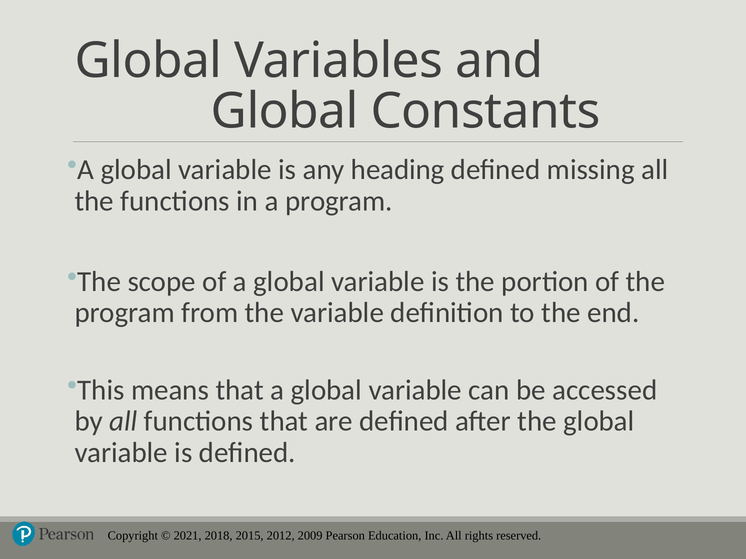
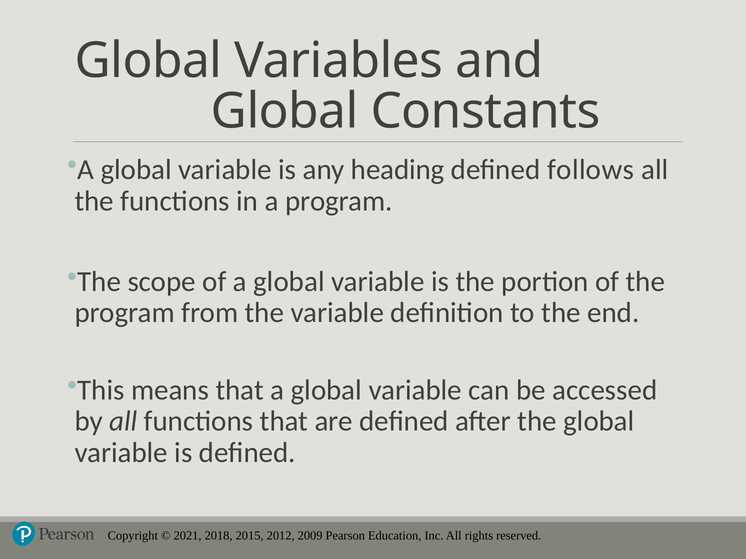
missing: missing -> follows (591, 170)
